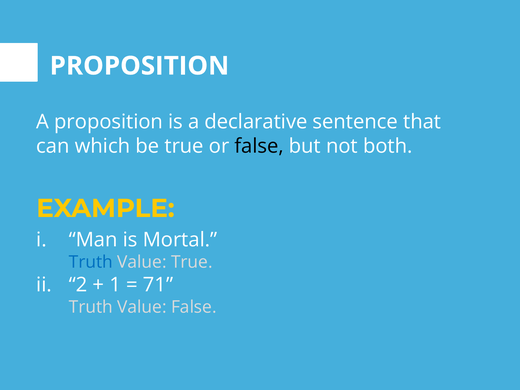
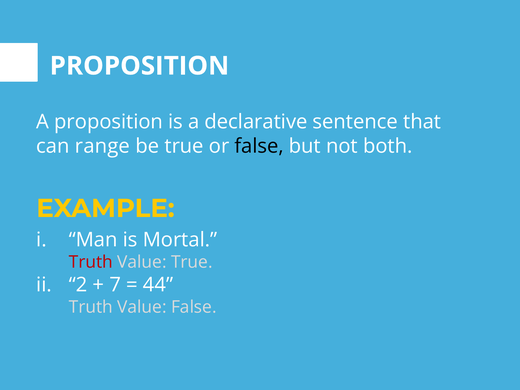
which: which -> range (102, 146)
Truth colour: blue -> red (91, 262)
1: 1 -> 7 (115, 285)
71: 71 -> 44 (158, 285)
